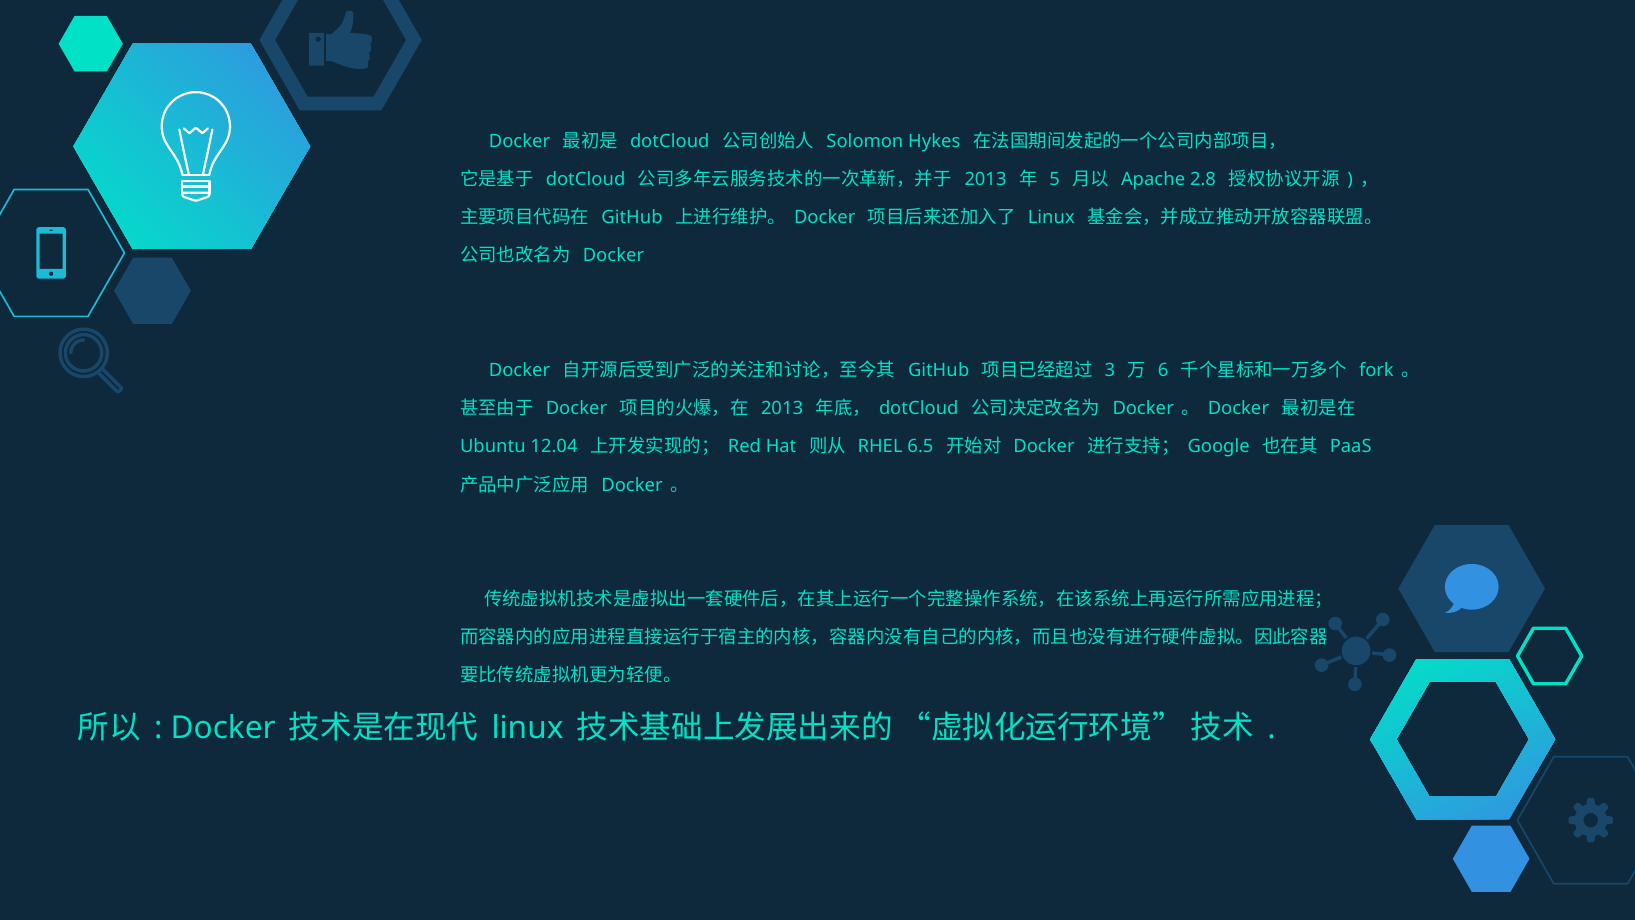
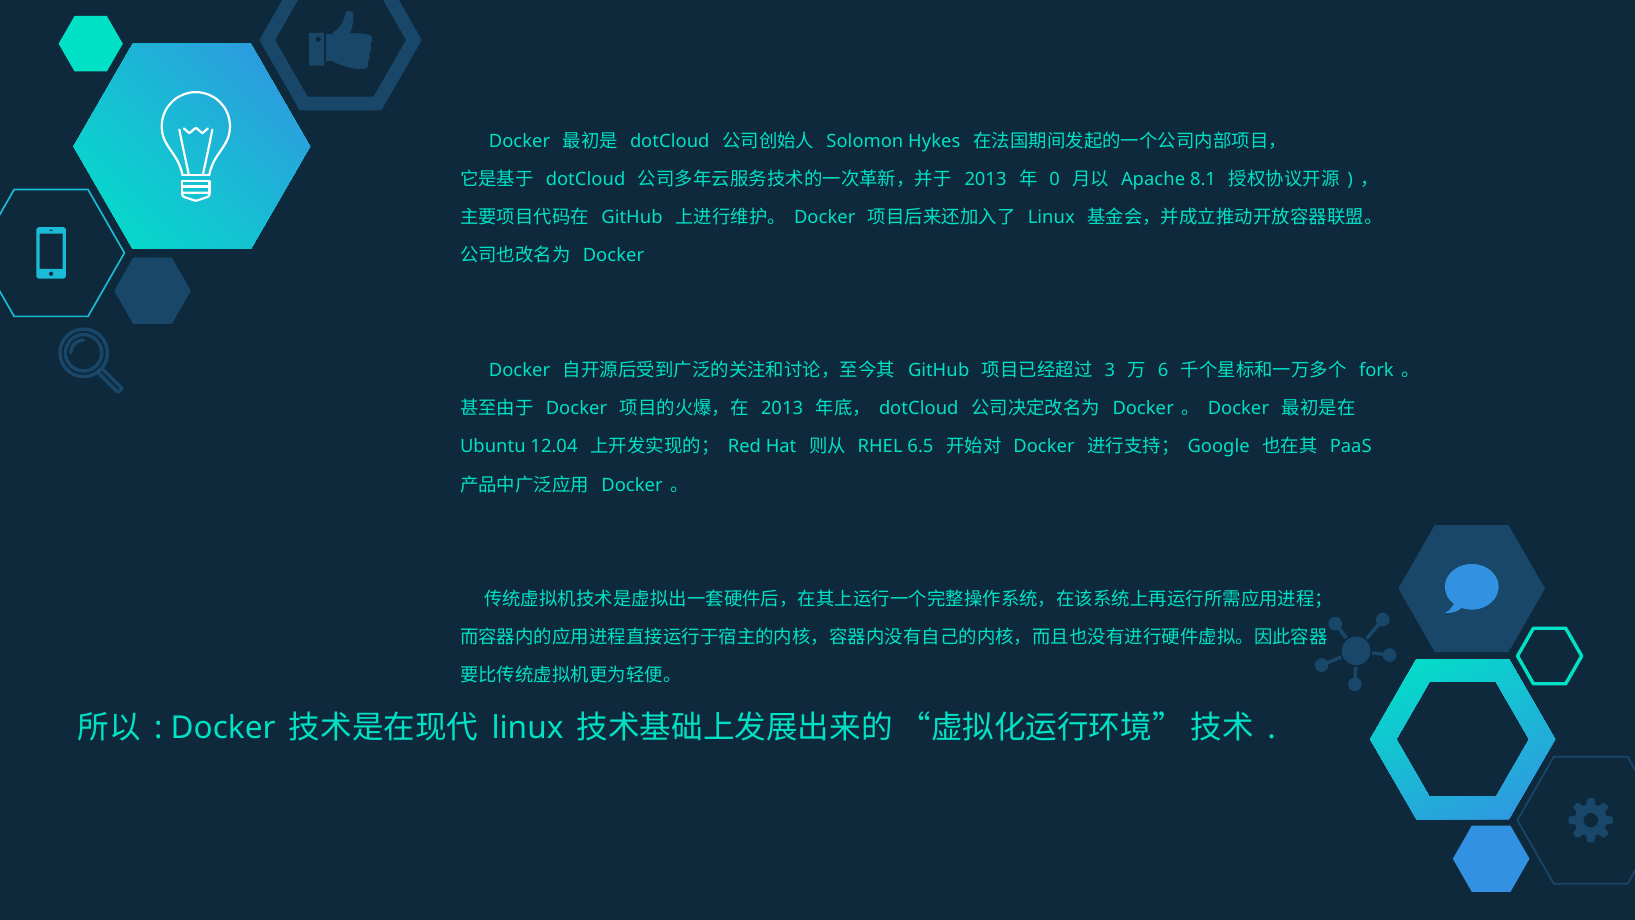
5: 5 -> 0 (1055, 179)
2.8: 2.8 -> 8.1 (1203, 179)
